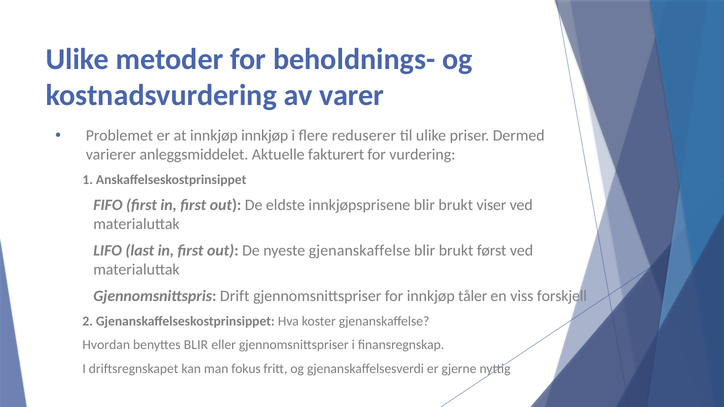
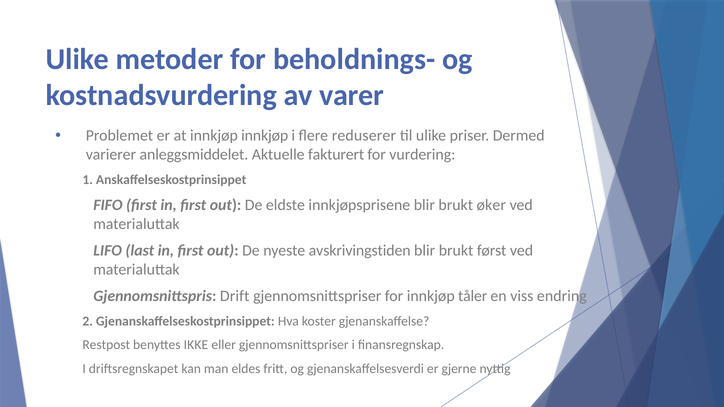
viser: viser -> øker (491, 205)
nyeste gjenanskaffelse: gjenanskaffelse -> avskrivingstiden (360, 251)
forskjell: forskjell -> endring (562, 296)
Hvordan: Hvordan -> Restpost (106, 345)
benyttes BLIR: BLIR -> IKKE (196, 345)
fokus: fokus -> eldes (246, 369)
